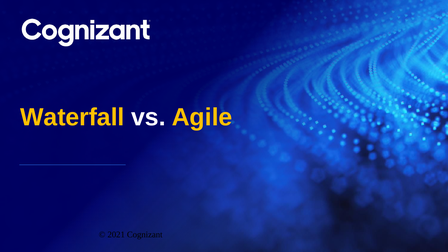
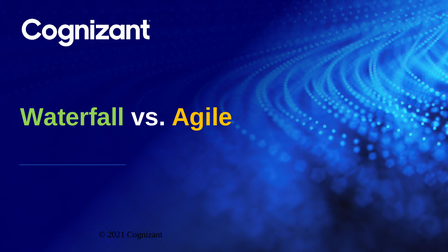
Waterfall colour: yellow -> light green (72, 117)
